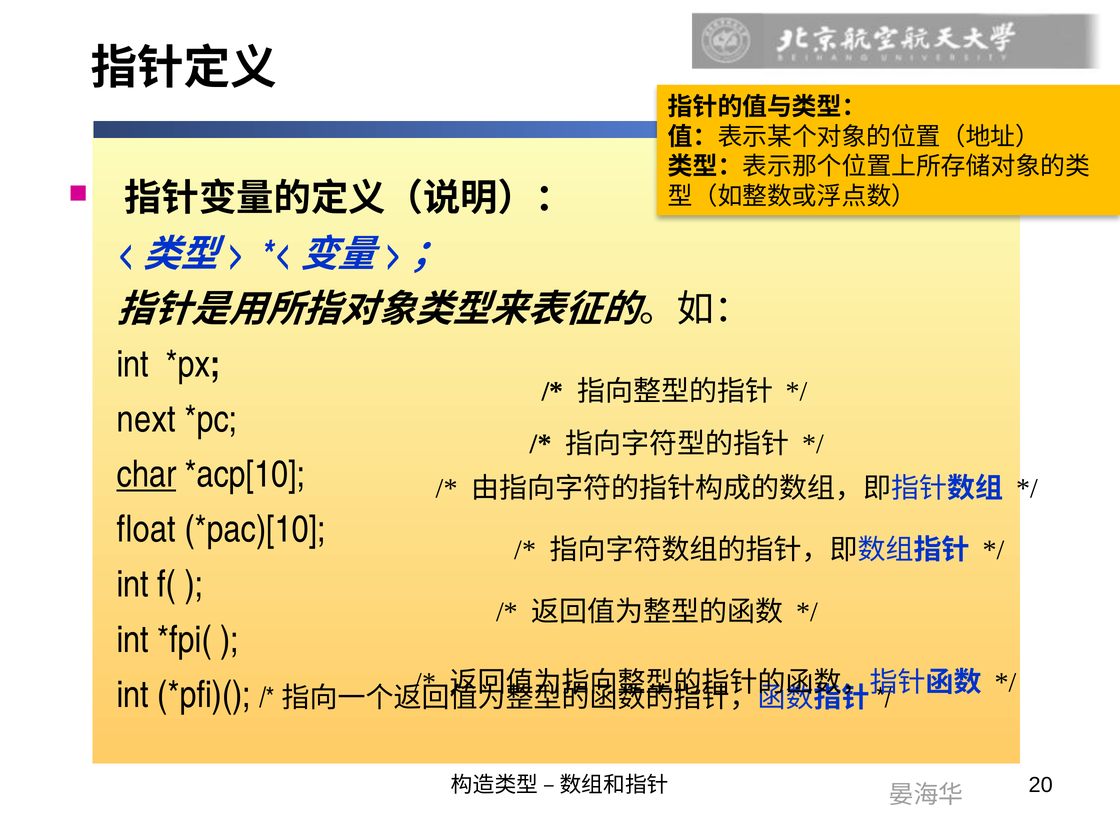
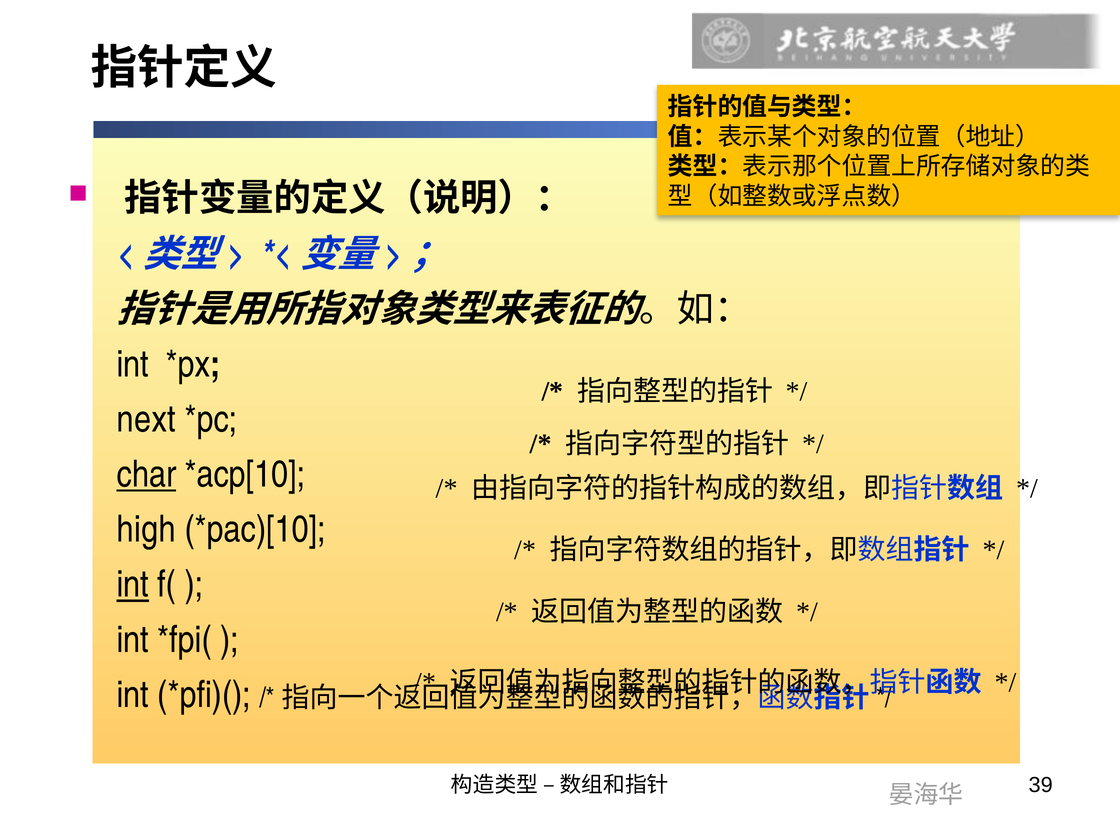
float: float -> high (146, 530)
int underline: none -> present (133, 585)
20: 20 -> 39 (1041, 785)
